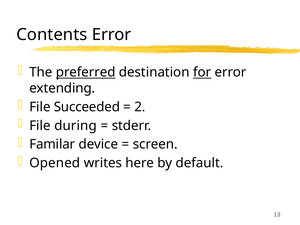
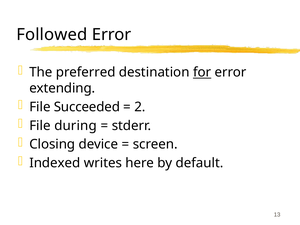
Contents: Contents -> Followed (52, 35)
preferred underline: present -> none (86, 72)
Familar: Familar -> Closing (52, 144)
Opened: Opened -> Indexed (55, 163)
